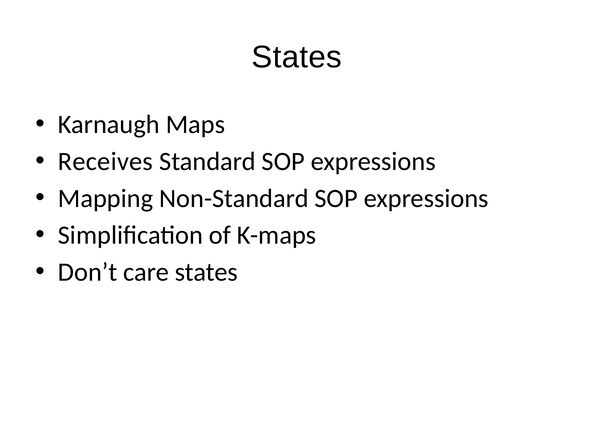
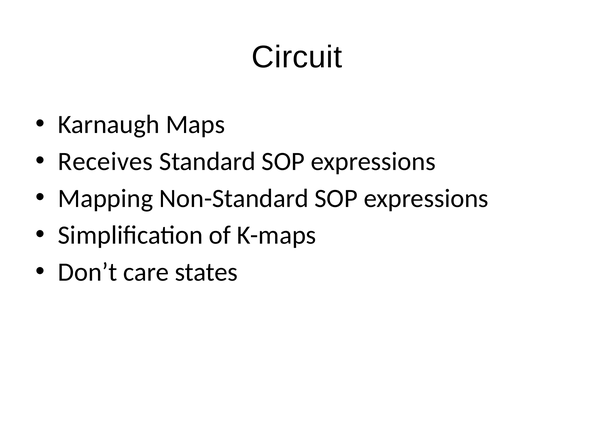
States: States -> Circuit (297, 57)
